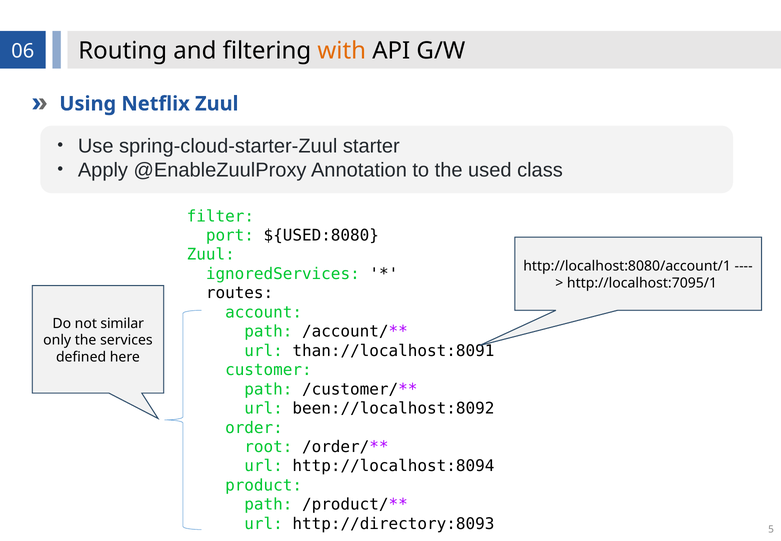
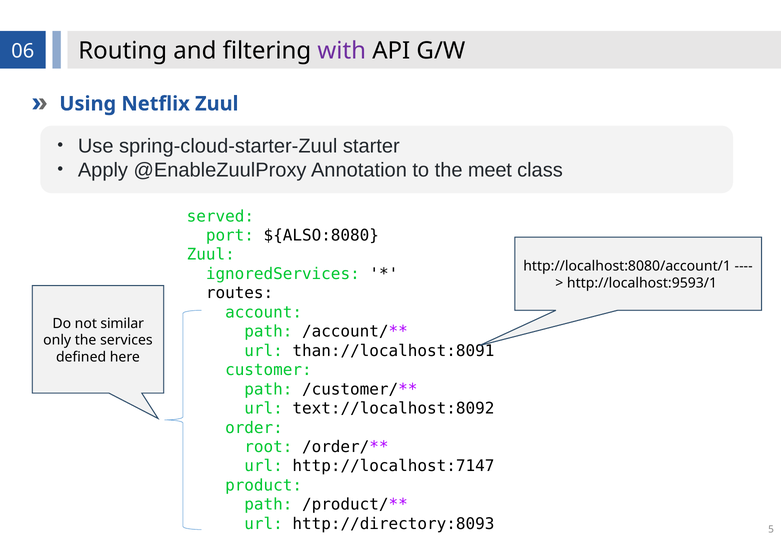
with colour: orange -> purple (342, 51)
used: used -> meet (490, 170)
filter: filter -> served (220, 216)
${USED:8080: ${USED:8080 -> ${ALSO:8080 (321, 235)
http://localhost:7095/1: http://localhost:7095/1 -> http://localhost:9593/1 (642, 283)
been://localhost:8092: been://localhost:8092 -> text://localhost:8092 (393, 408)
http://localhost:8094: http://localhost:8094 -> http://localhost:7147 (393, 466)
